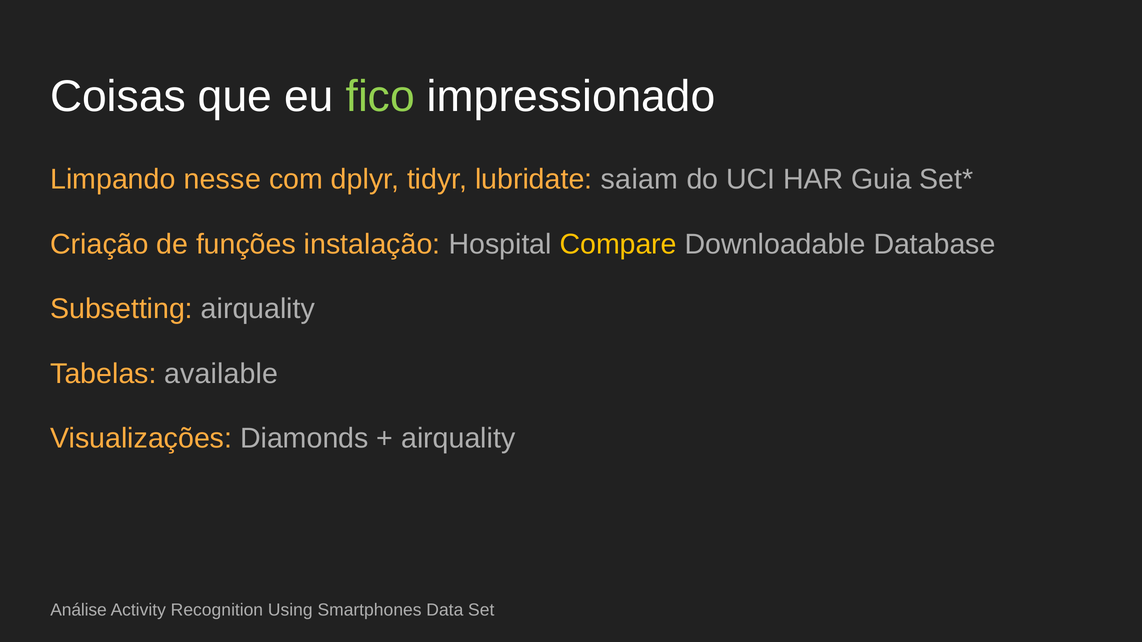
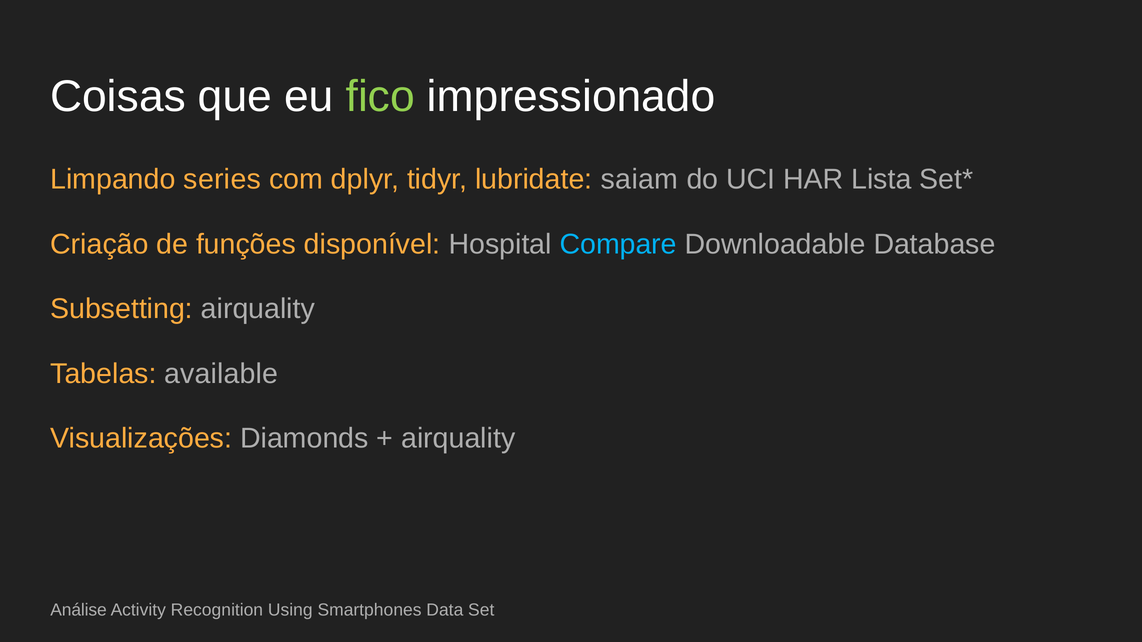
nesse: nesse -> series (222, 180)
Guia: Guia -> Lista (881, 180)
instalação: instalação -> disponível (372, 244)
Compare colour: yellow -> light blue (618, 244)
